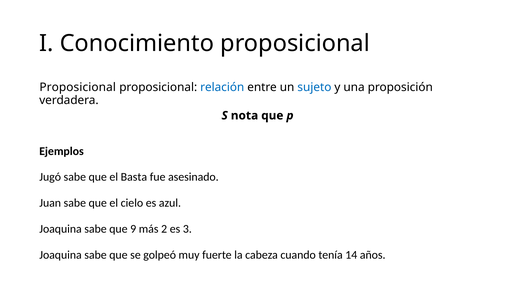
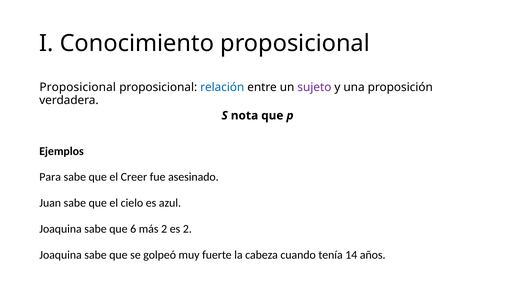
sujeto colour: blue -> purple (314, 87)
Jugó: Jugó -> Para (50, 177)
Basta: Basta -> Creer (134, 177)
9: 9 -> 6 (133, 229)
es 3: 3 -> 2 (187, 229)
